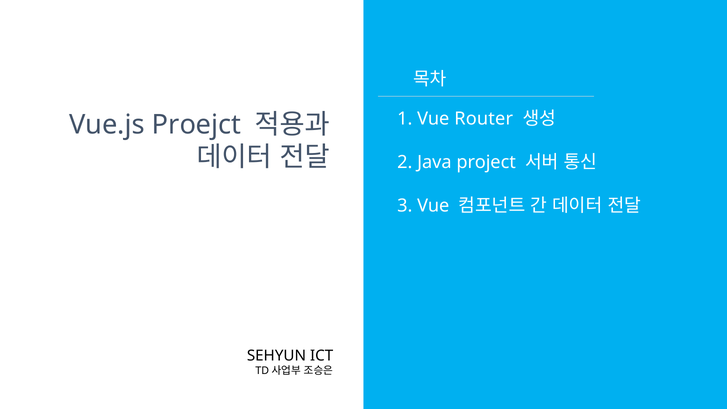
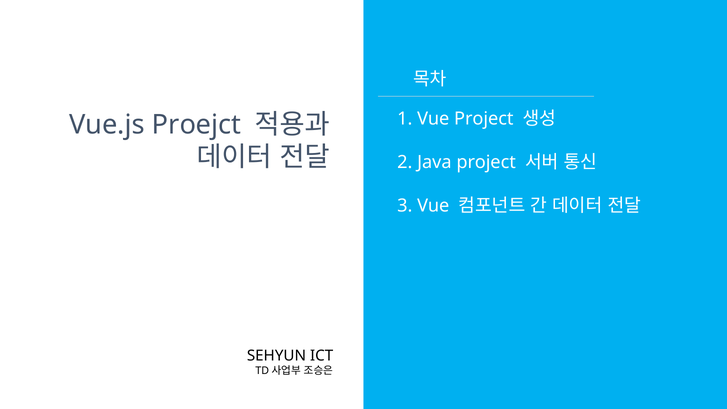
Vue Router: Router -> Project (484, 119)
